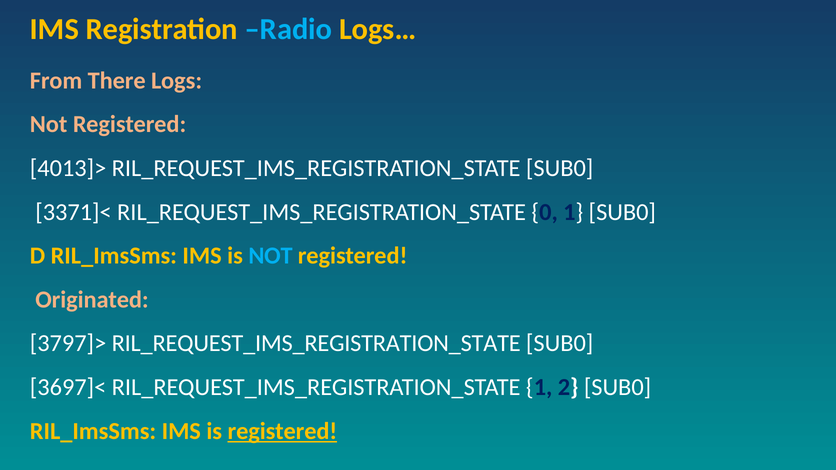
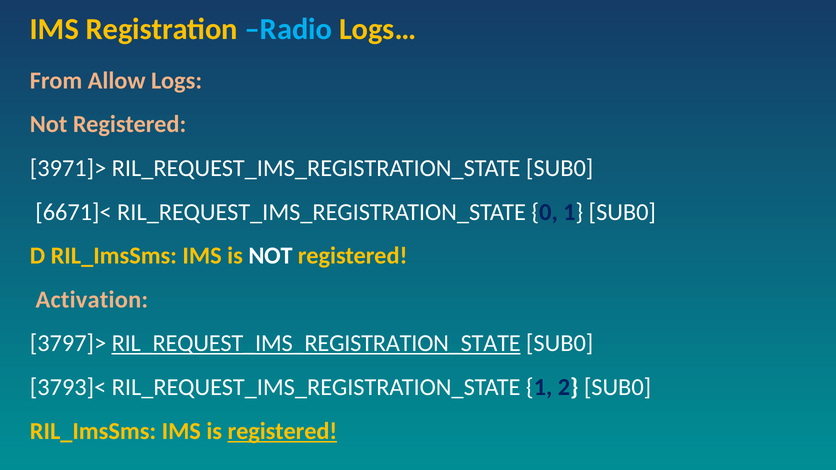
There: There -> Allow (117, 81)
4013]>: 4013]> -> 3971]> (68, 168)
3371]<: 3371]< -> 6671]< (74, 212)
NOT colour: light blue -> white (271, 256)
Originated: Originated -> Activation (92, 300)
RIL_REQUEST_IMS_REGISTRATION_STATE underline: none -> present (316, 344)
3697]<: 3697]< -> 3793]< (68, 387)
